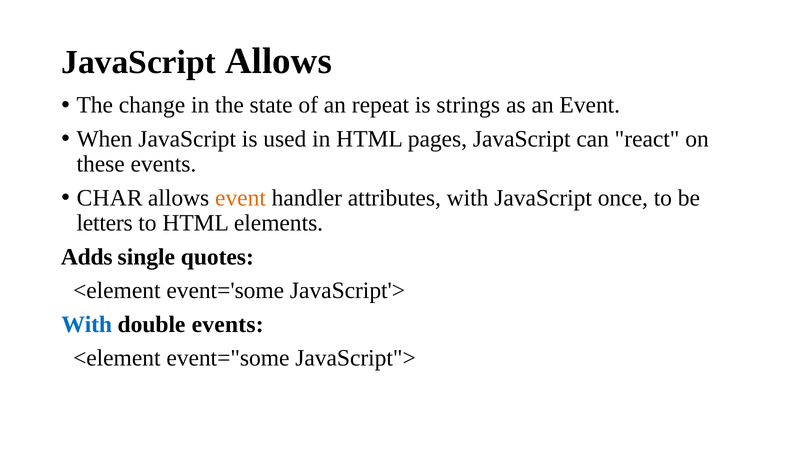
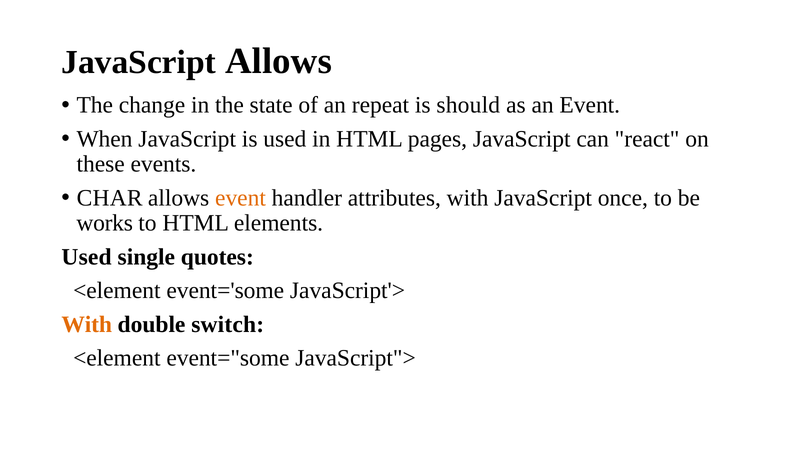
strings: strings -> should (468, 105)
letters: letters -> works (105, 223)
Adds: Adds -> Used (87, 257)
With colour: blue -> orange (87, 325)
double events: events -> switch (228, 325)
